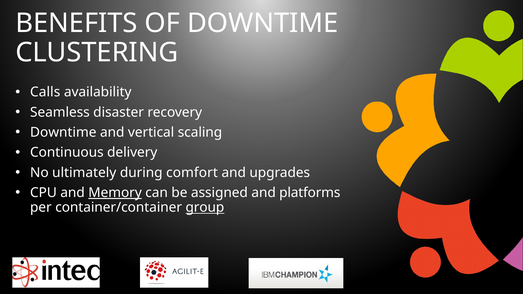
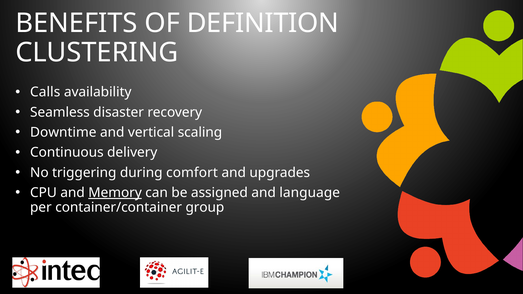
OF DOWNTIME: DOWNTIME -> DEFINITION (263, 23)
ultimately: ultimately -> triggering (84, 173)
platforms: platforms -> language (310, 193)
group underline: present -> none (205, 208)
